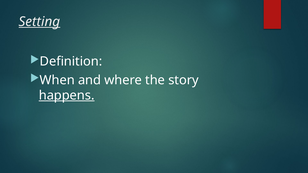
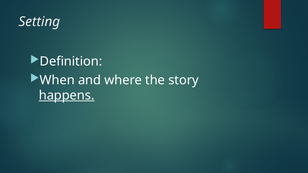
Setting underline: present -> none (39, 22)
